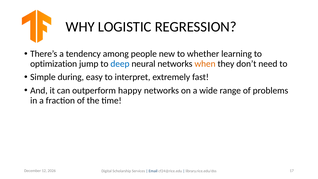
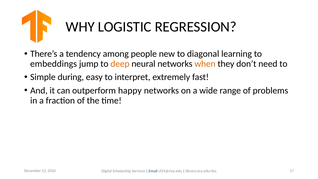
whether: whether -> diagonal (203, 54)
optimization: optimization -> embeddings (54, 64)
deep colour: blue -> orange (120, 64)
